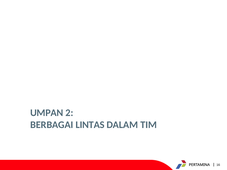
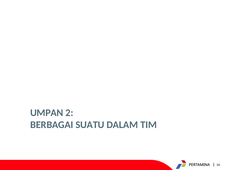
LINTAS: LINTAS -> SUATU (90, 125)
